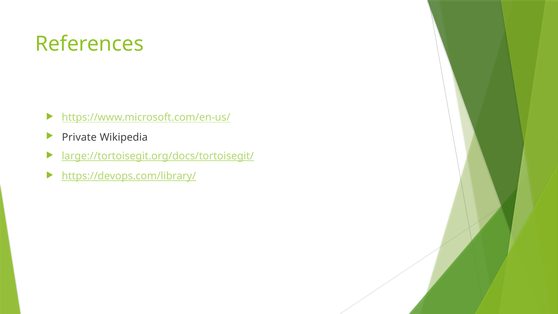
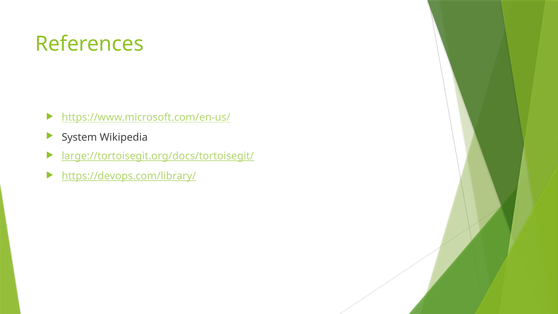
Private: Private -> System (79, 137)
